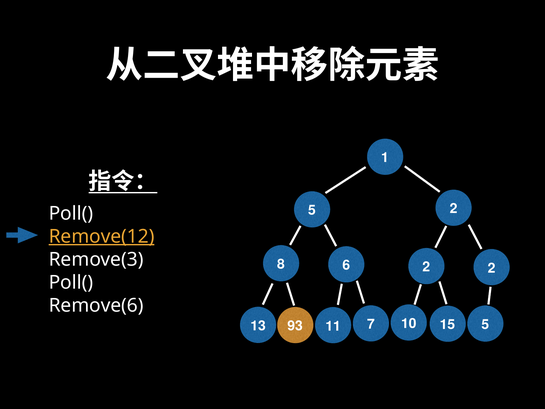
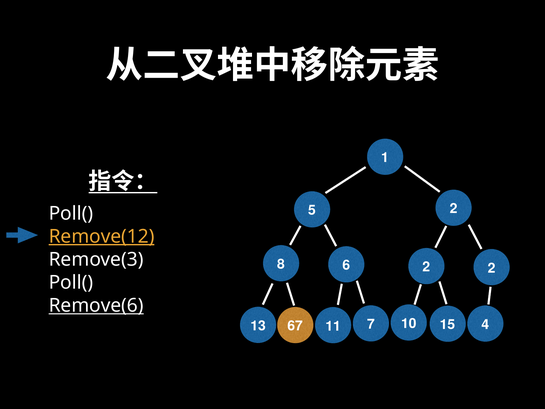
Remove(6 underline: none -> present (96, 305)
15 5: 5 -> 4 (485, 324)
93: 93 -> 67 (295, 326)
